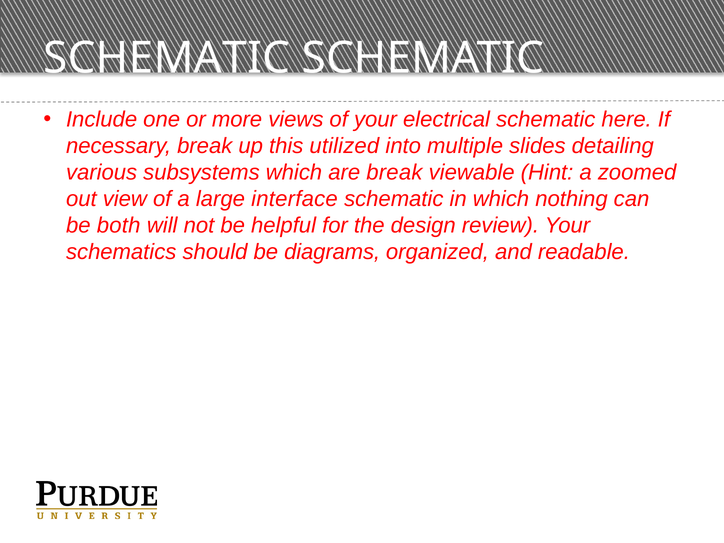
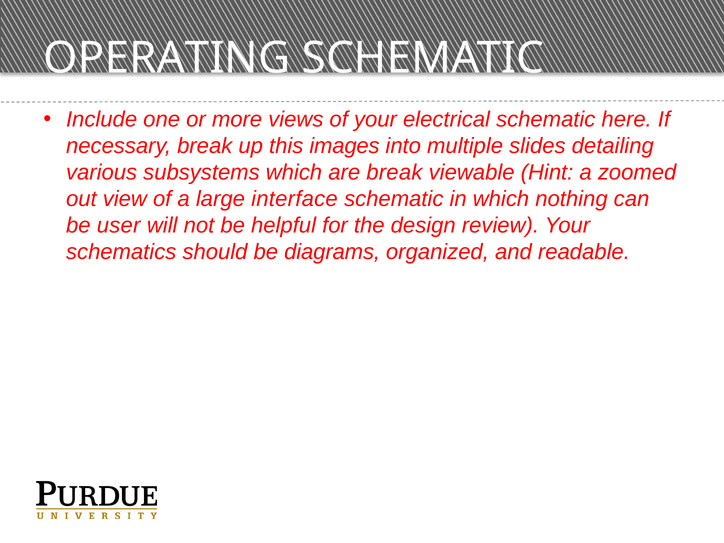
SCHEMATIC: SCHEMATIC -> OPERATING (167, 58)
utilized: utilized -> images (345, 146)
both: both -> user (119, 226)
